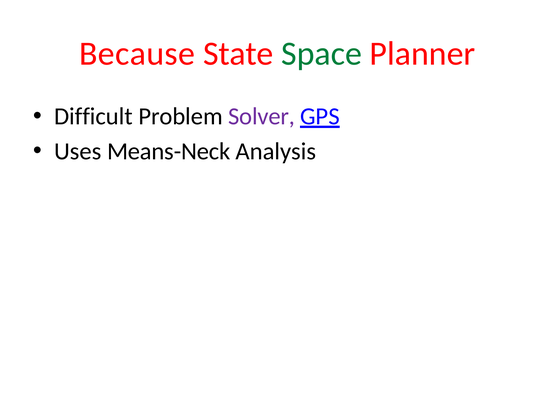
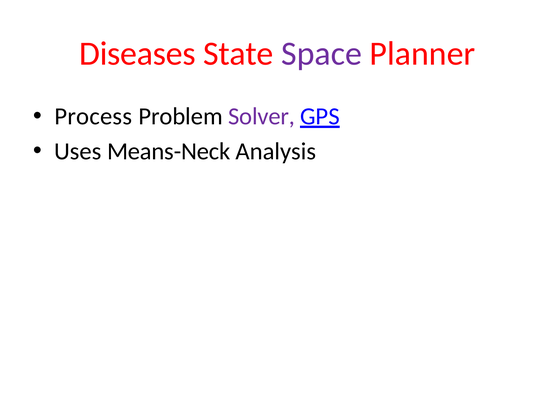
Because: Because -> Diseases (137, 54)
Space colour: green -> purple (322, 54)
Difficult: Difficult -> Process (93, 116)
